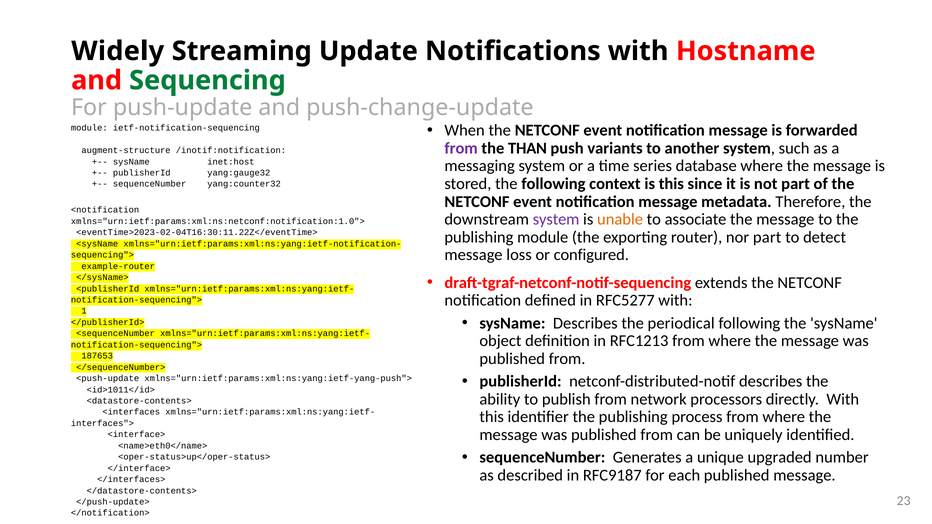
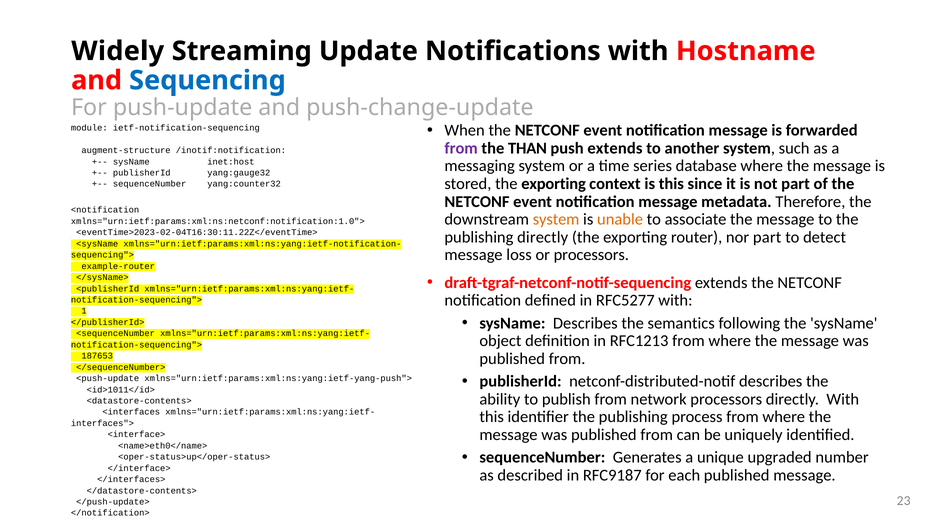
Sequencing colour: green -> blue (207, 80)
push variants: variants -> extends (615, 148)
stored the following: following -> exporting (554, 184)
system colour: purple -> orange (556, 219)
publishing module: module -> directly (543, 237)
or configured: configured -> processors (591, 255)
periodical: periodical -> semantics (681, 323)
